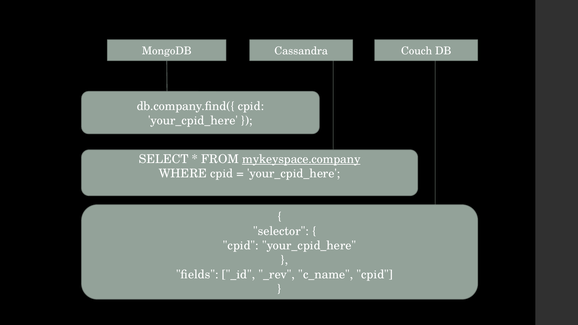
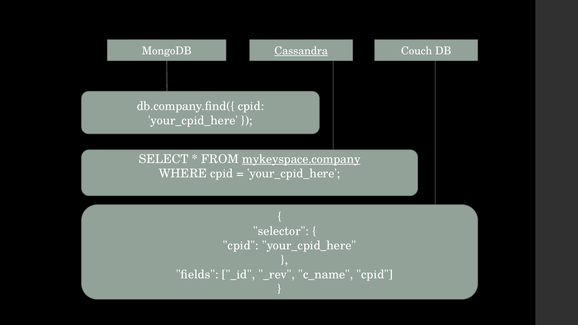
Cassandra underline: none -> present (301, 51)
